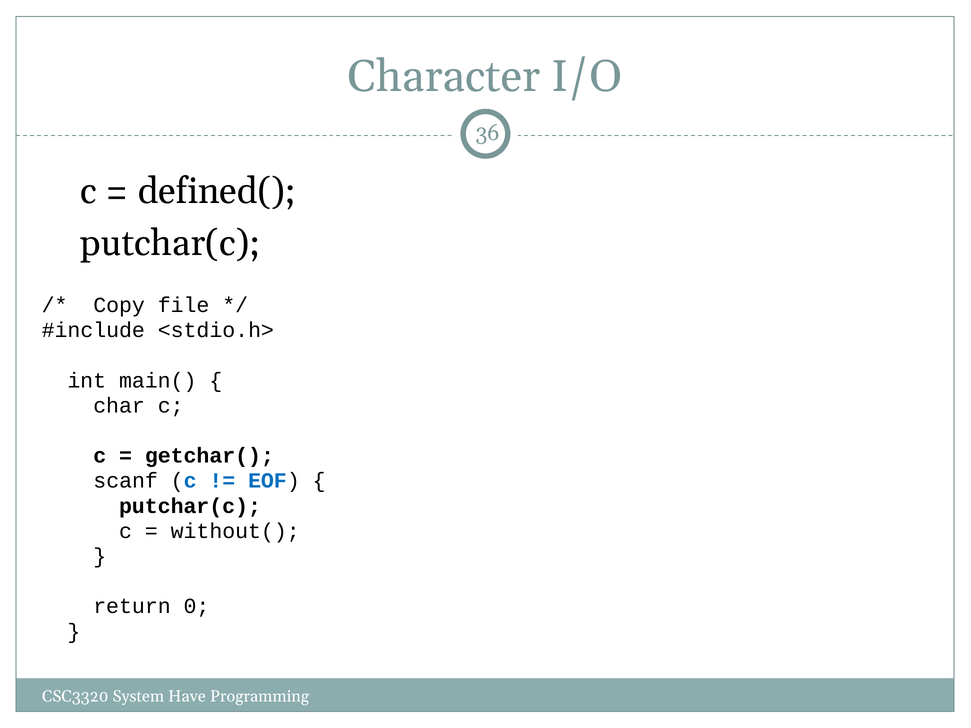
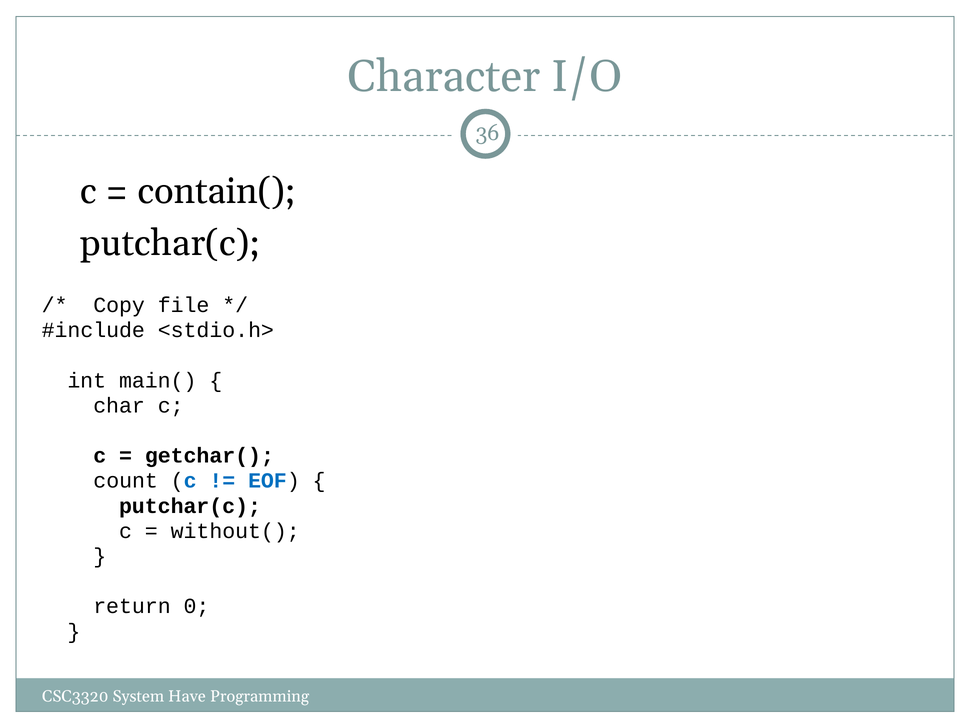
defined(: defined( -> contain( (217, 191)
scanf: scanf -> count (126, 481)
